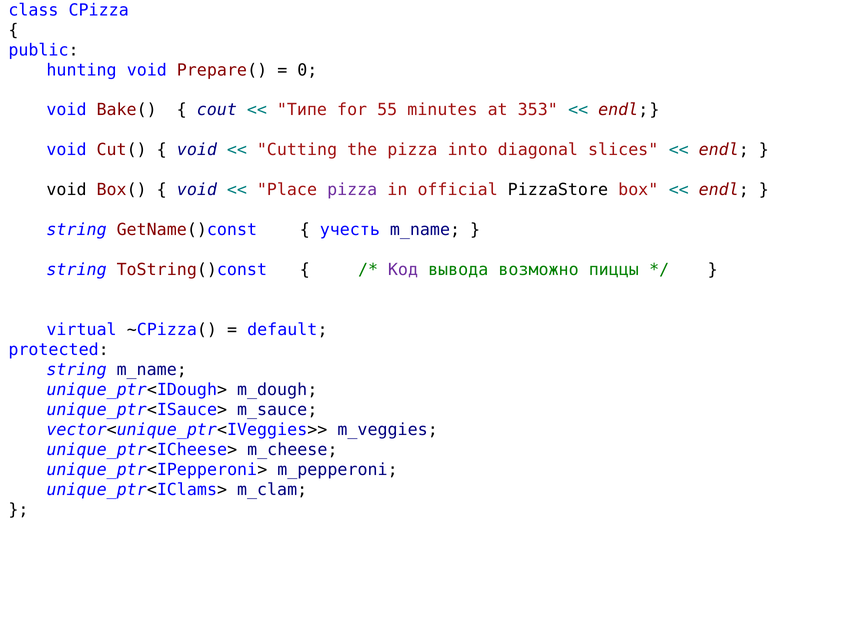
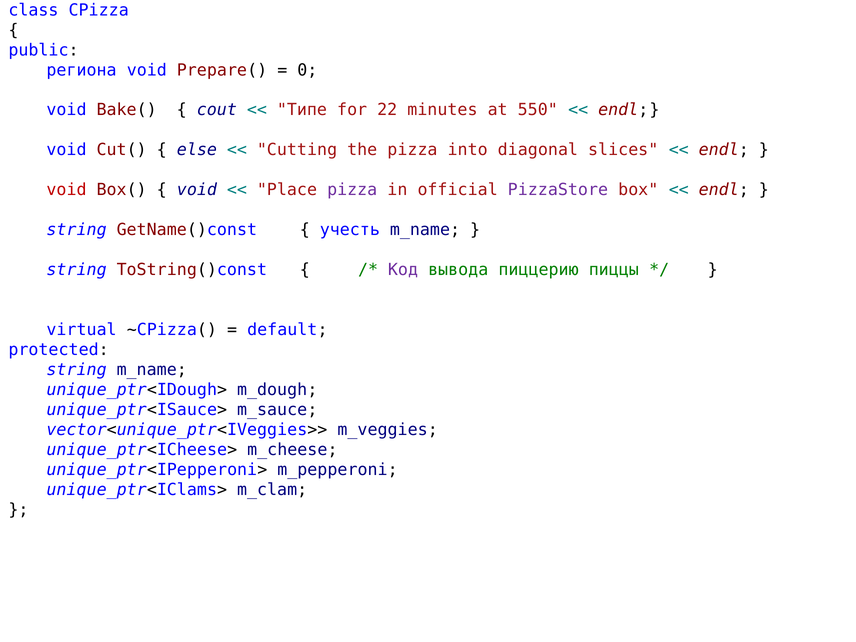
hunting: hunting -> региона (82, 70)
55: 55 -> 22 (387, 110)
353: 353 -> 550 (538, 110)
void: void -> else (197, 150)
void colour: black -> red (67, 190)
PizzaStore colour: black -> purple (558, 190)
возможно: возможно -> пиццерию (539, 270)
